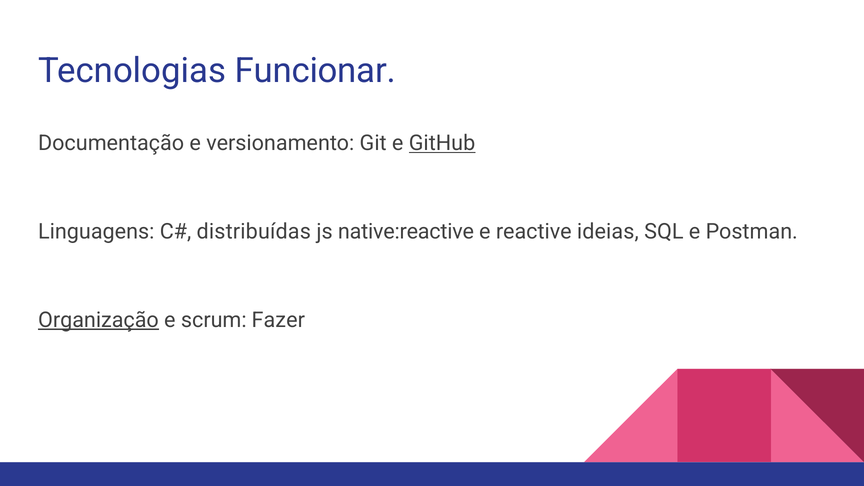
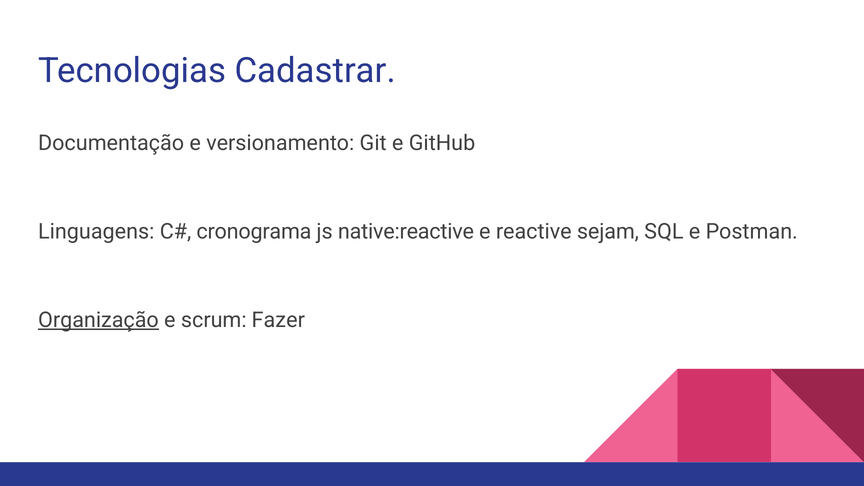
Funcionar: Funcionar -> Cadastrar (315, 71)
GitHub underline: present -> none (442, 143)
distribuídas: distribuídas -> cronograma (254, 232)
ideias: ideias -> sejam (608, 232)
